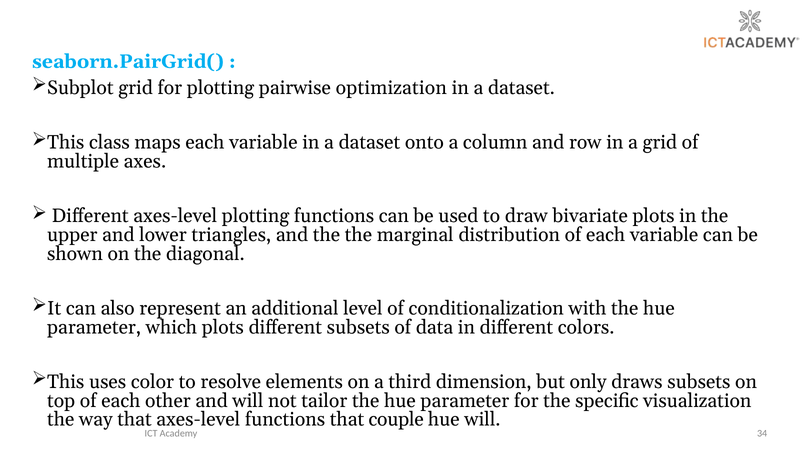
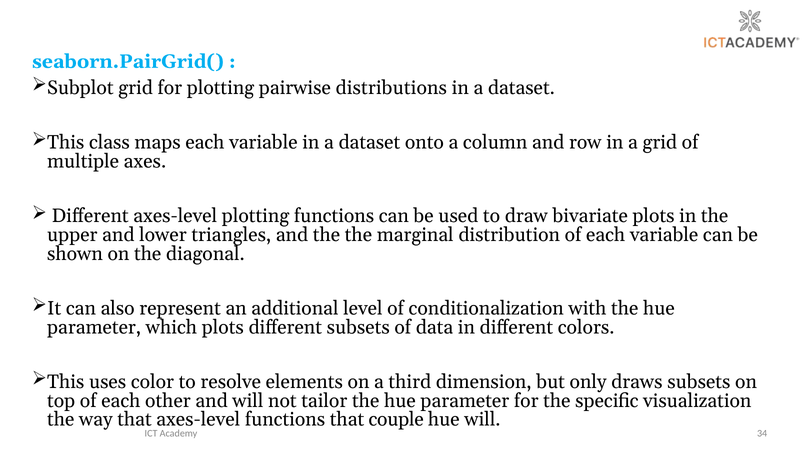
optimization: optimization -> distributions (391, 88)
